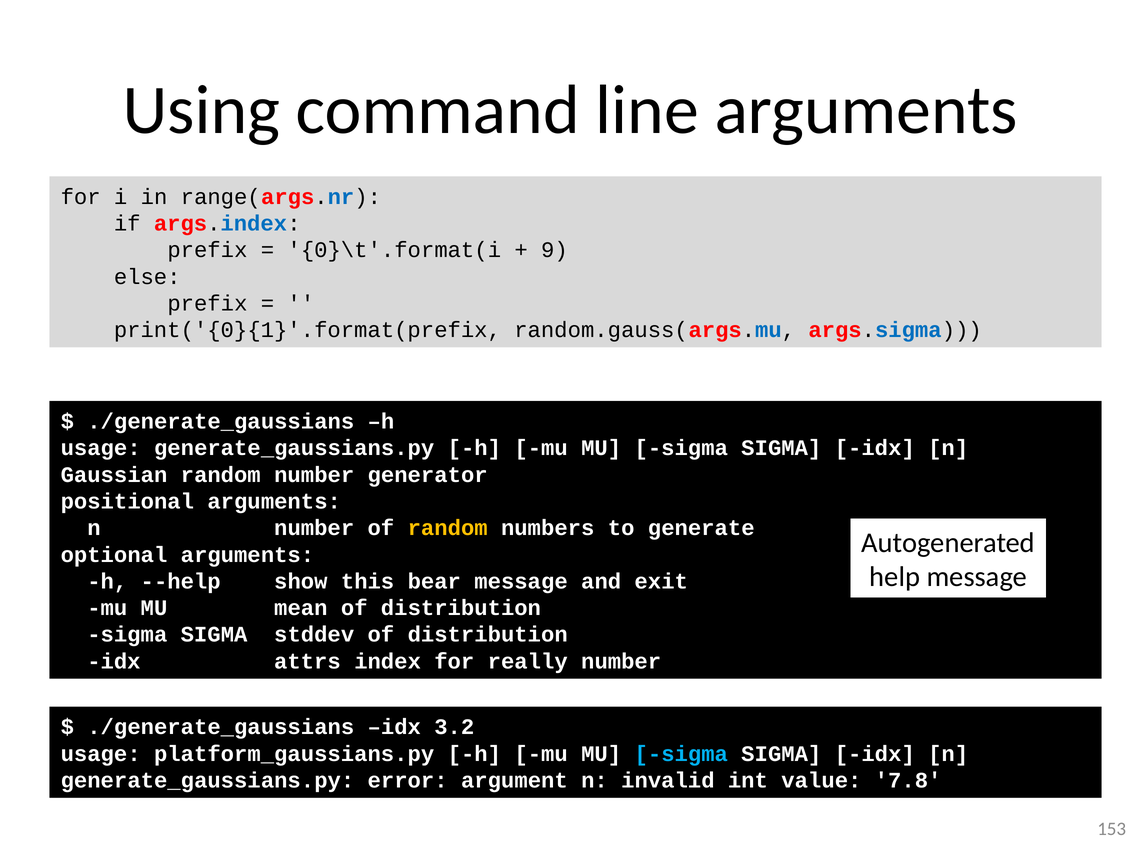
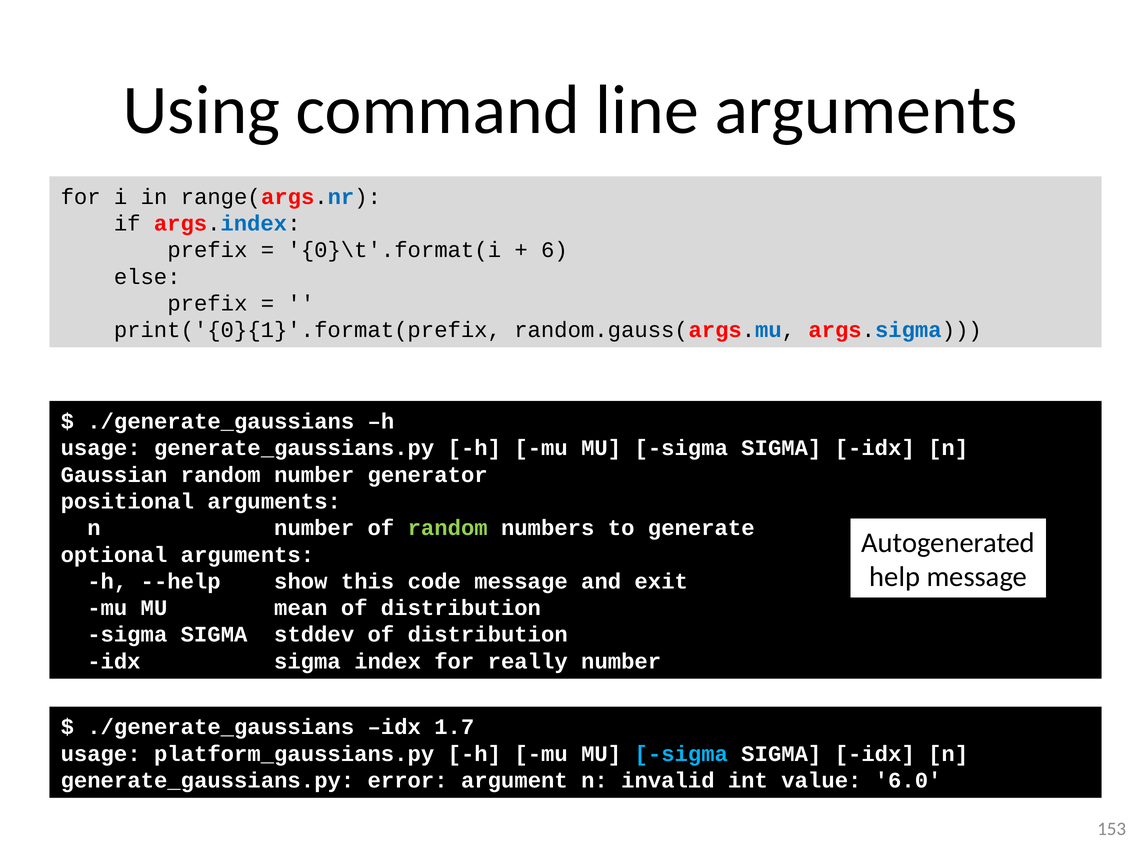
9: 9 -> 6 (554, 250)
random colour: yellow -> light green (448, 528)
bear: bear -> code (434, 582)
idx attrs: attrs -> sigma (307, 662)
3.2: 3.2 -> 1.7 (454, 728)
7.8: 7.8 -> 6.0 (908, 781)
